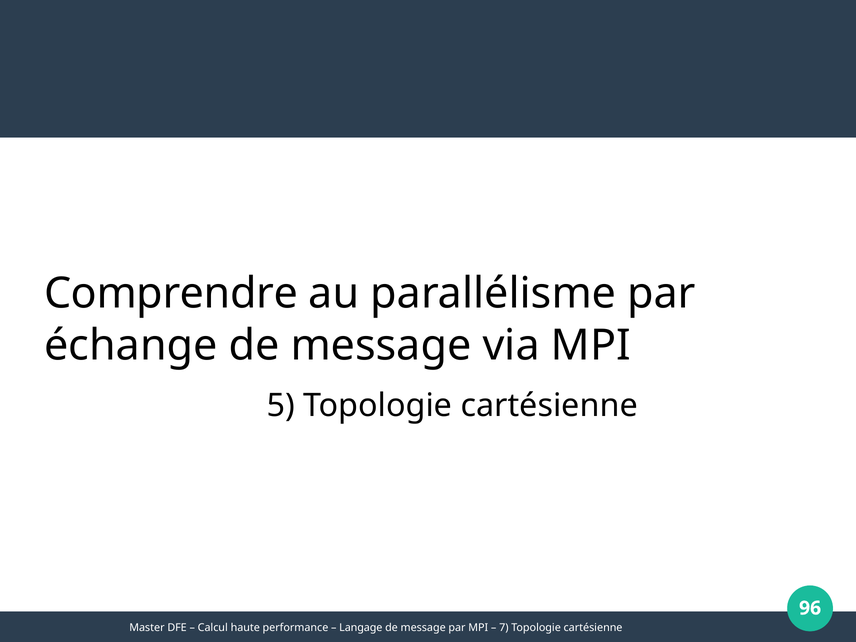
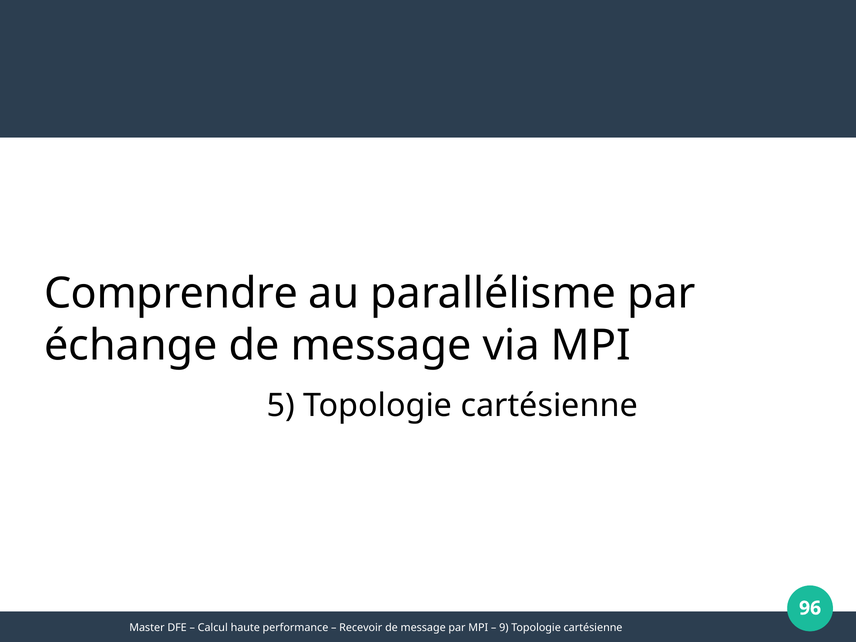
Langage: Langage -> Recevoir (361, 628)
7: 7 -> 9 (504, 628)
